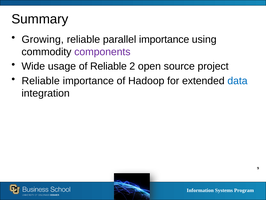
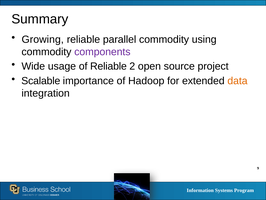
parallel importance: importance -> commodity (164, 39)
Reliable: Reliable -> Scalable (41, 81)
data colour: blue -> orange (237, 81)
